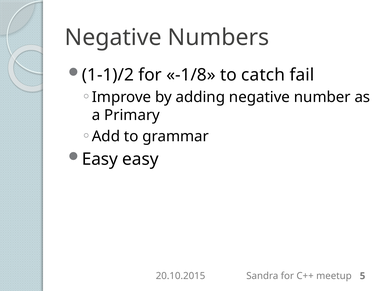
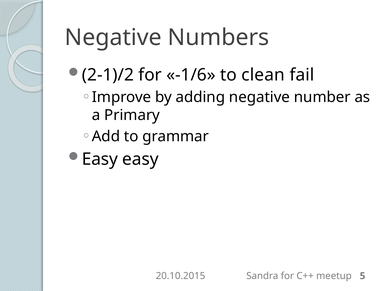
1-1)/2: 1-1)/2 -> 2-1)/2 (108, 75)
-1/8: -1/8 -> -1/6 (191, 75)
catch: catch -> clean (263, 75)
